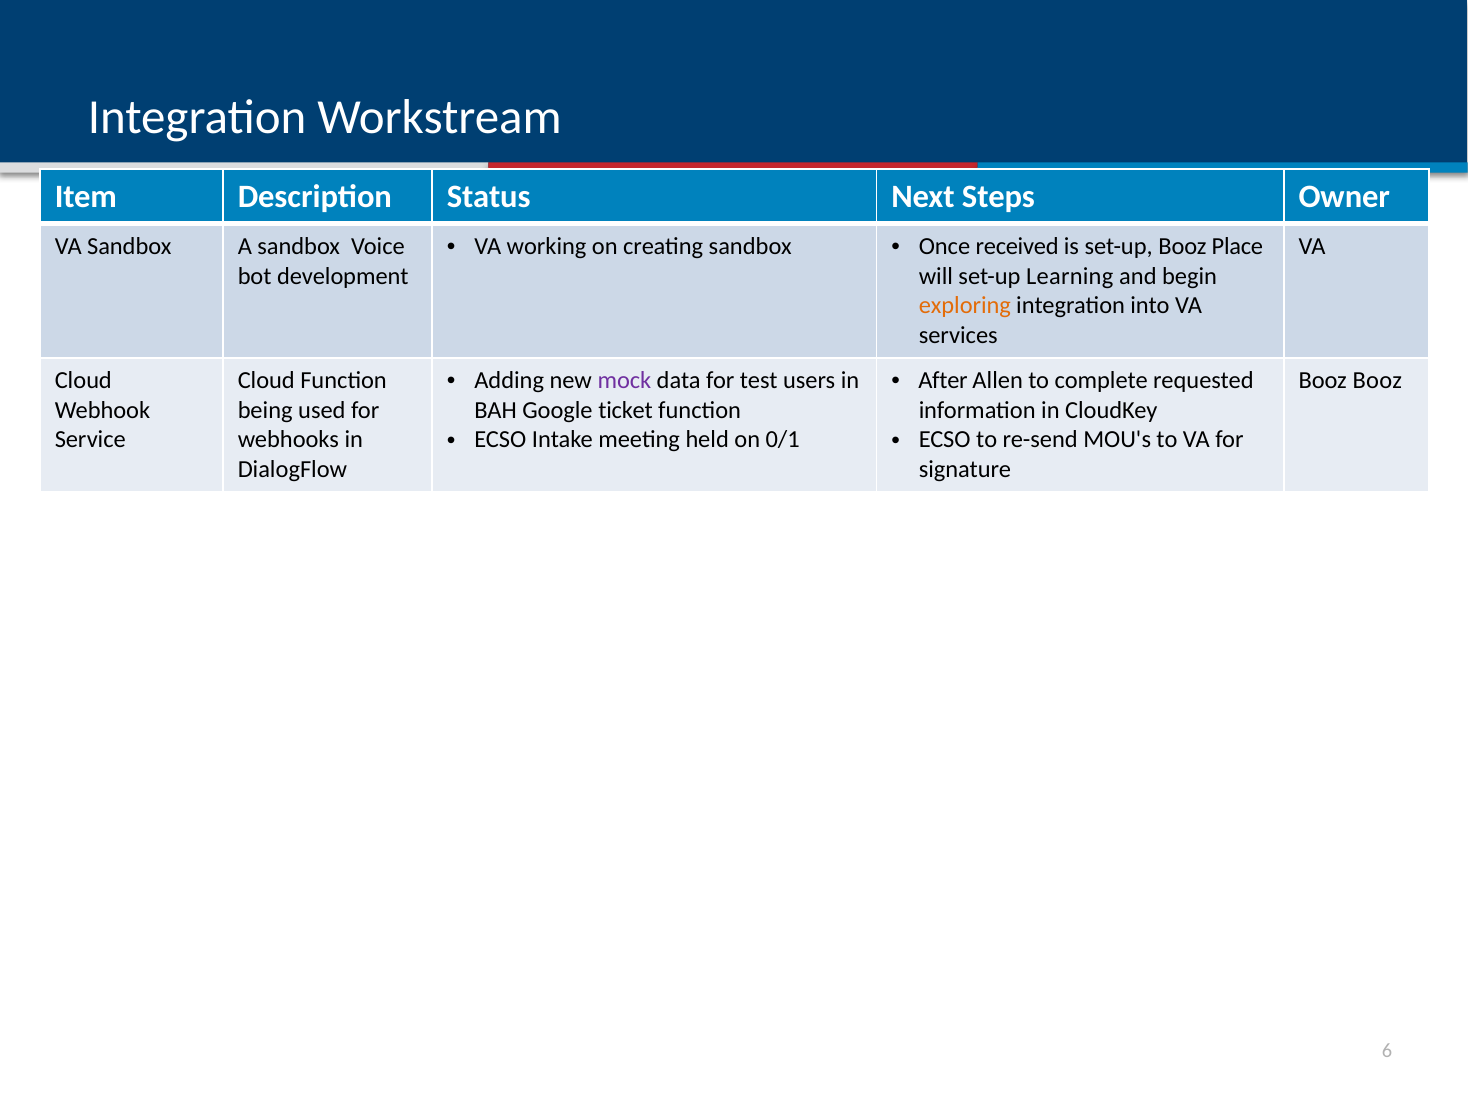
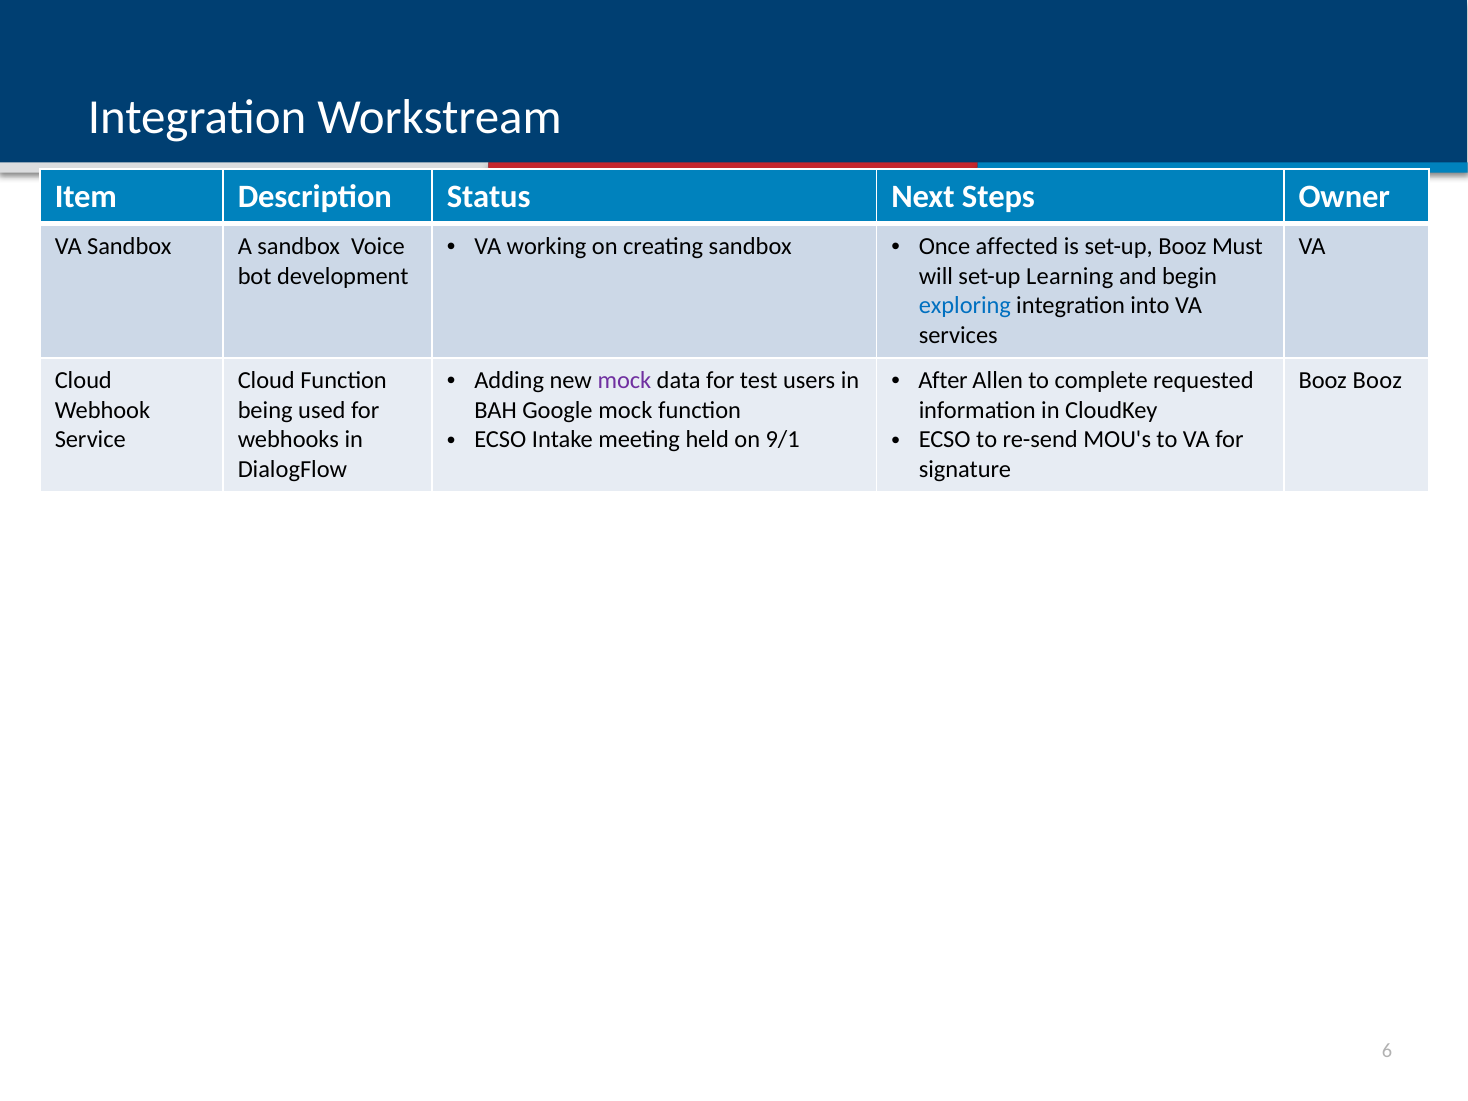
received: received -> affected (1017, 246)
Place: Place -> Must (1237, 246)
exploring colour: orange -> blue (965, 306)
Google ticket: ticket -> mock (625, 410)
0/1: 0/1 -> 9/1 (783, 440)
